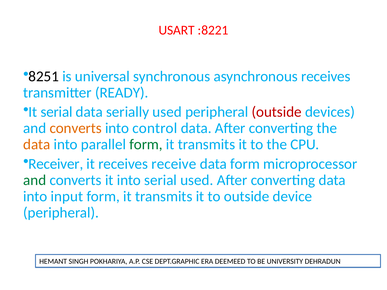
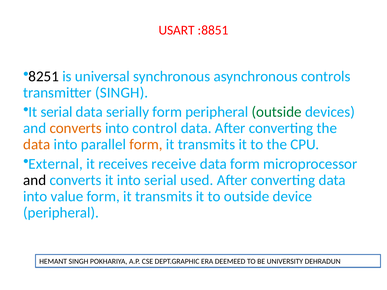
:8221: :8221 -> :8851 (213, 30)
asynchronous receives: receives -> controls (326, 77)
transmitter READY: READY -> SINGH (122, 93)
serially used: used -> form (167, 112)
outside colour: red -> green (277, 112)
form colour: green -> orange (146, 145)
Receiver: Receiver -> External (56, 164)
and colour: green -> black (35, 180)
input: input -> value (67, 197)
